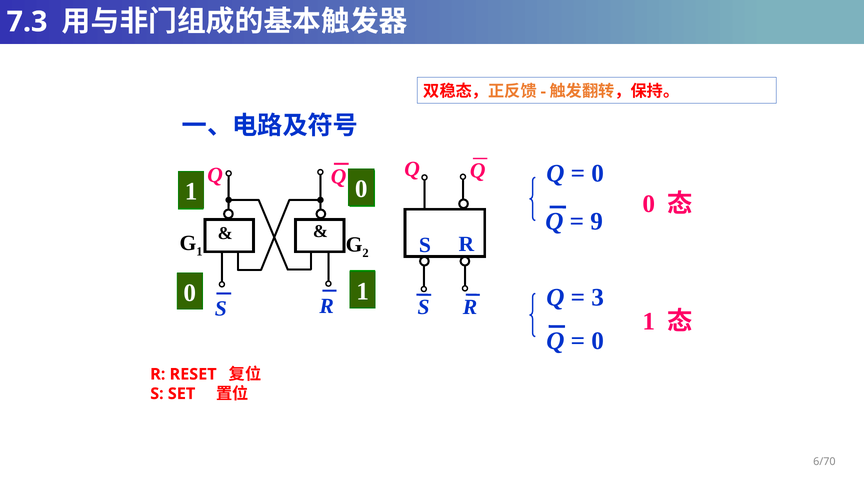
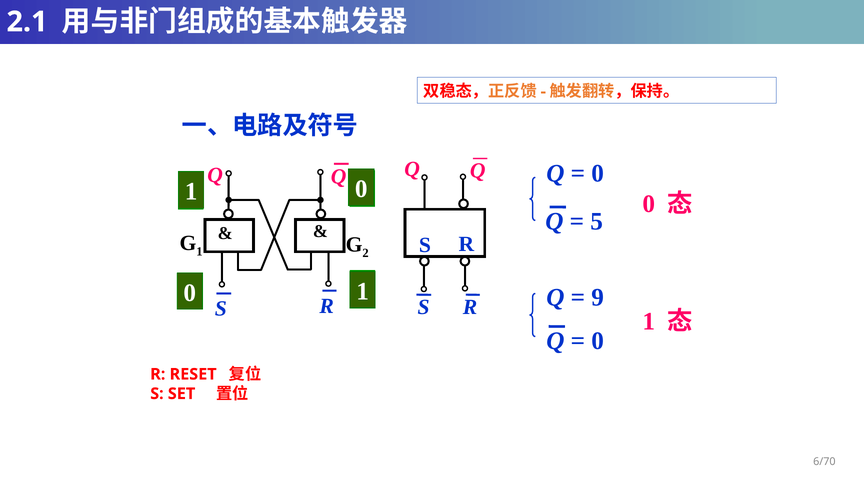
7.3: 7.3 -> 2.1 (27, 22)
9: 9 -> 5 (597, 222)
3: 3 -> 9 (598, 298)
